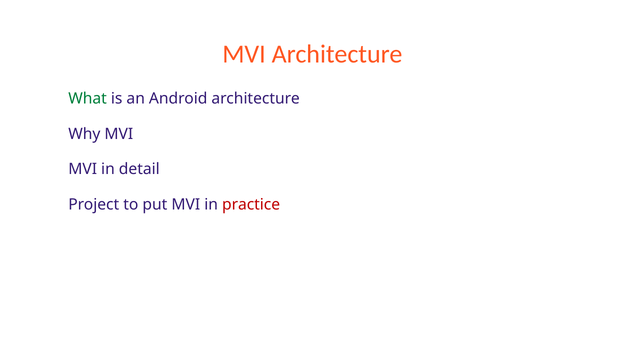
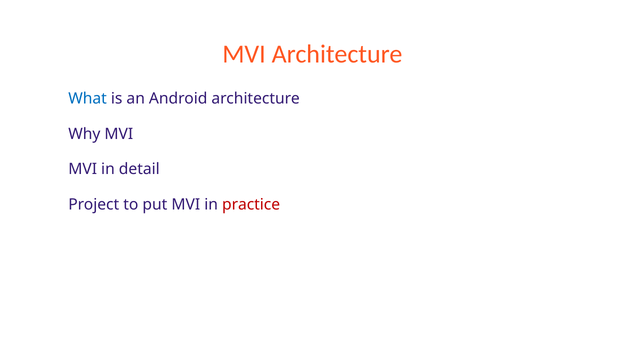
What colour: green -> blue (88, 98)
